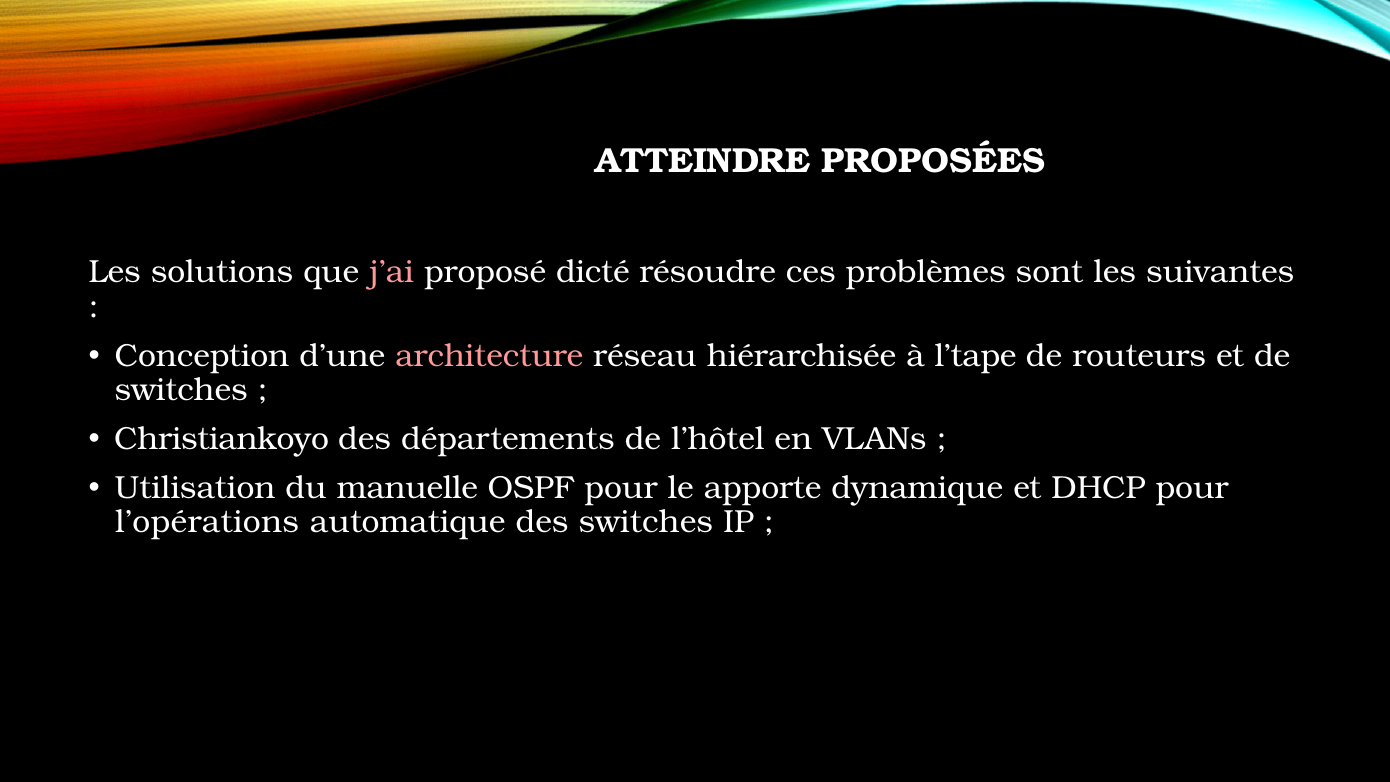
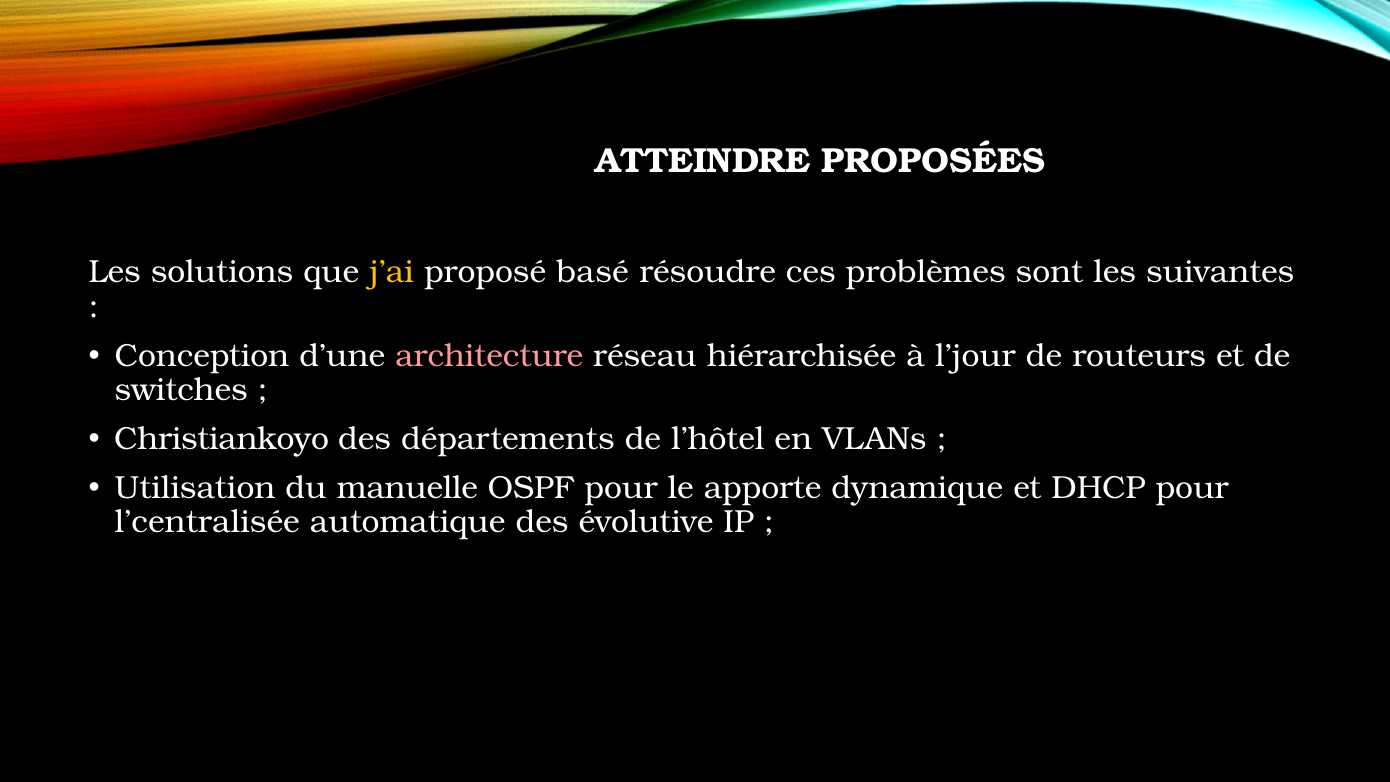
j’ai colour: pink -> yellow (392, 272)
dicté: dicté -> basé (593, 272)
l’tape: l’tape -> l’jour (975, 356)
l’opérations: l’opérations -> l’centralisée (207, 522)
des switches: switches -> évolutive (646, 522)
